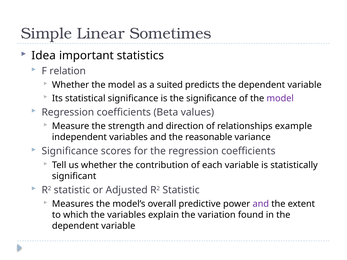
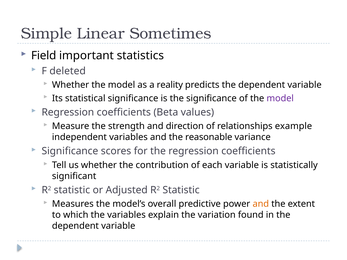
Idea: Idea -> Field (44, 56)
relation: relation -> deleted (68, 71)
suited: suited -> reality (170, 85)
and colour: purple -> orange (261, 204)
